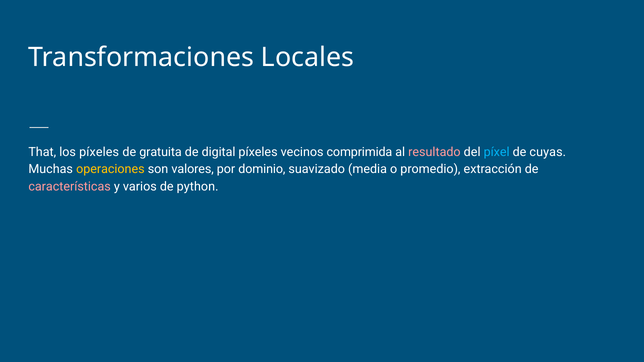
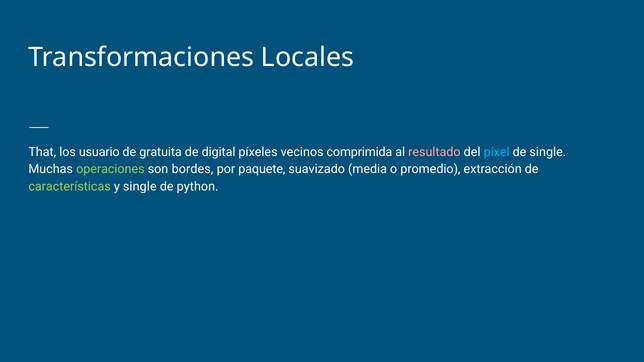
los píxeles: píxeles -> usuario (99, 152)
de cuyas: cuyas -> single (548, 152)
operaciones colour: yellow -> light green (110, 169)
valores: valores -> bordes (193, 169)
dominio: dominio -> paquete (262, 169)
características colour: pink -> light green (70, 187)
y varios: varios -> single (140, 187)
